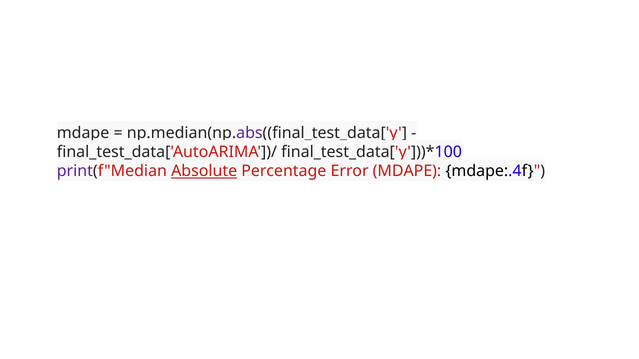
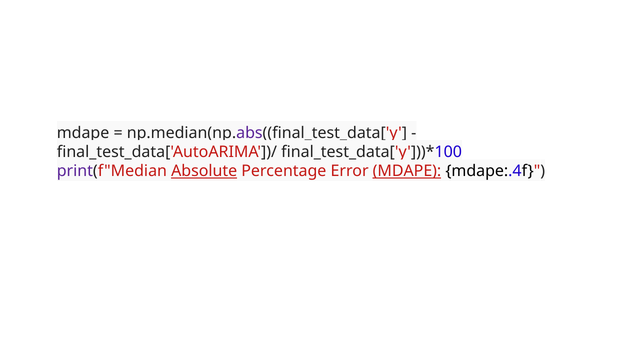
MDAPE underline: none -> present (407, 171)
